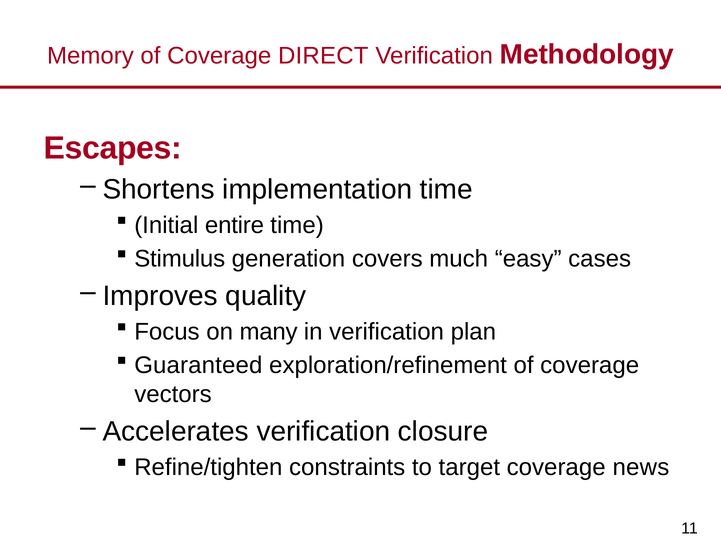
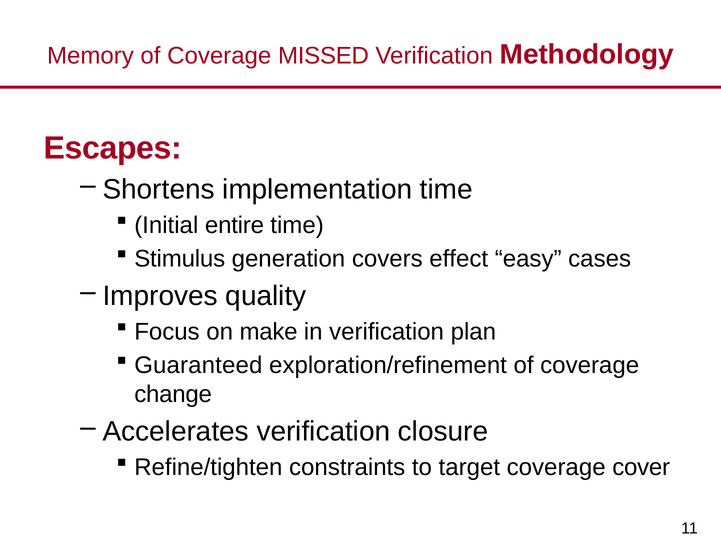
DIRECT: DIRECT -> MISSED (323, 56)
much: much -> effect (459, 259)
many: many -> make (269, 332)
vectors: vectors -> change (173, 394)
news: news -> cover (641, 467)
